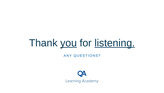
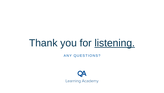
you underline: present -> none (69, 43)
